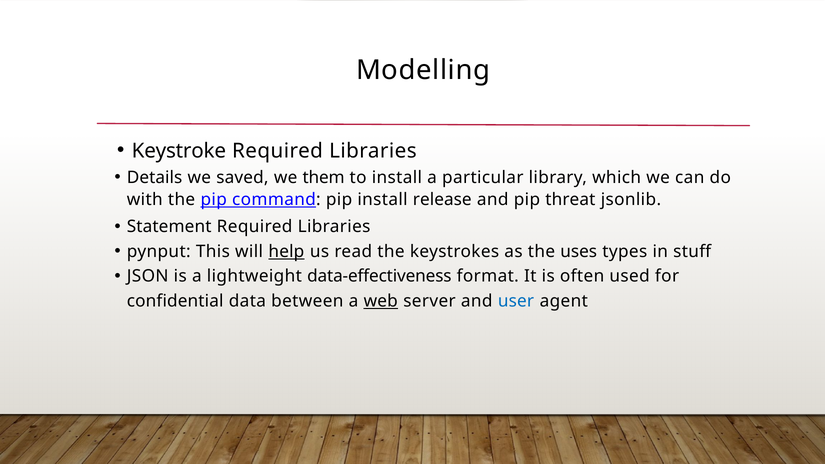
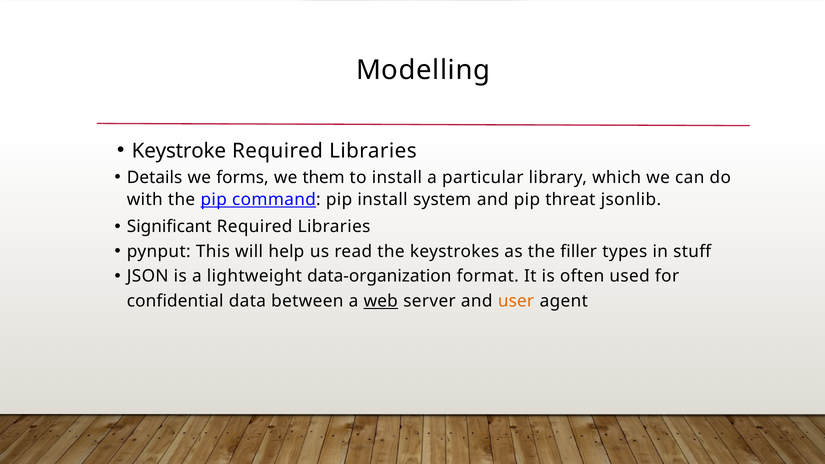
saved: saved -> forms (242, 177)
release: release -> system (442, 199)
Statement: Statement -> Significant (169, 227)
help underline: present -> none (286, 252)
uses: uses -> filler (579, 252)
data-effectiveness: data-effectiveness -> data-organization (379, 276)
user colour: blue -> orange (516, 301)
